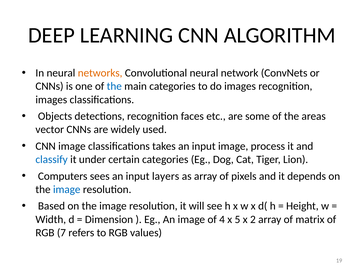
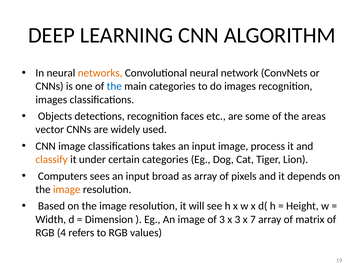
classify colour: blue -> orange (52, 159)
layers: layers -> broad (166, 176)
image colour: blue -> orange (67, 189)
of 4: 4 -> 3 (222, 219)
x 5: 5 -> 3 (237, 219)
2: 2 -> 7 (253, 219)
7: 7 -> 4 (61, 233)
